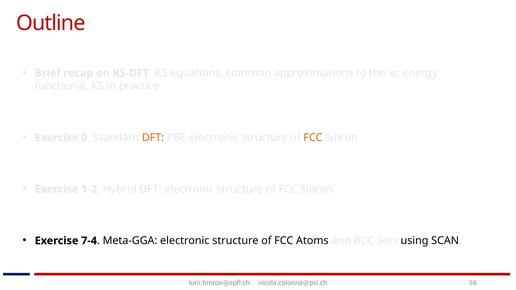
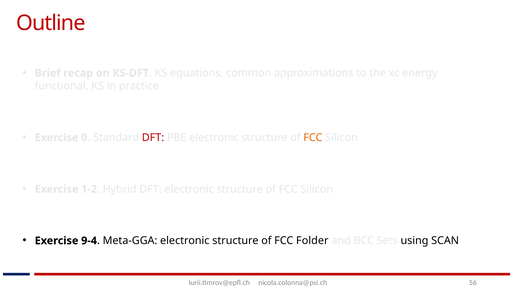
DFT colour: orange -> red (153, 138)
7-4: 7-4 -> 9-4 (89, 241)
Atoms: Atoms -> Folder (312, 241)
